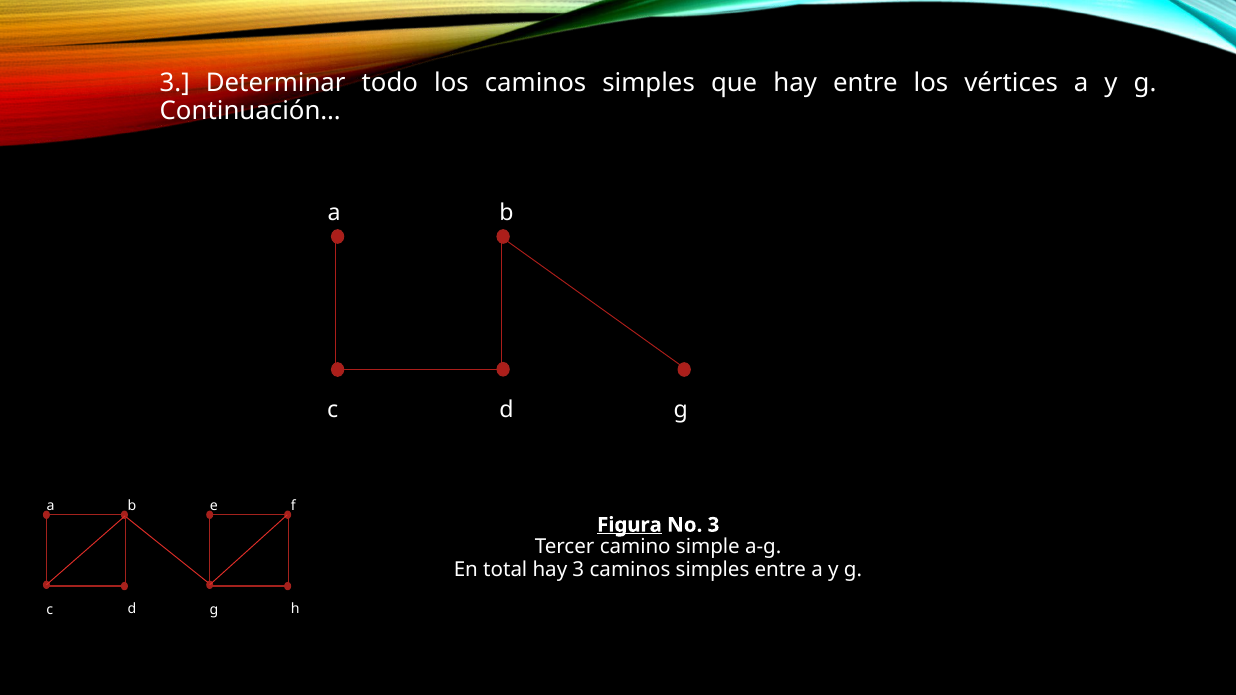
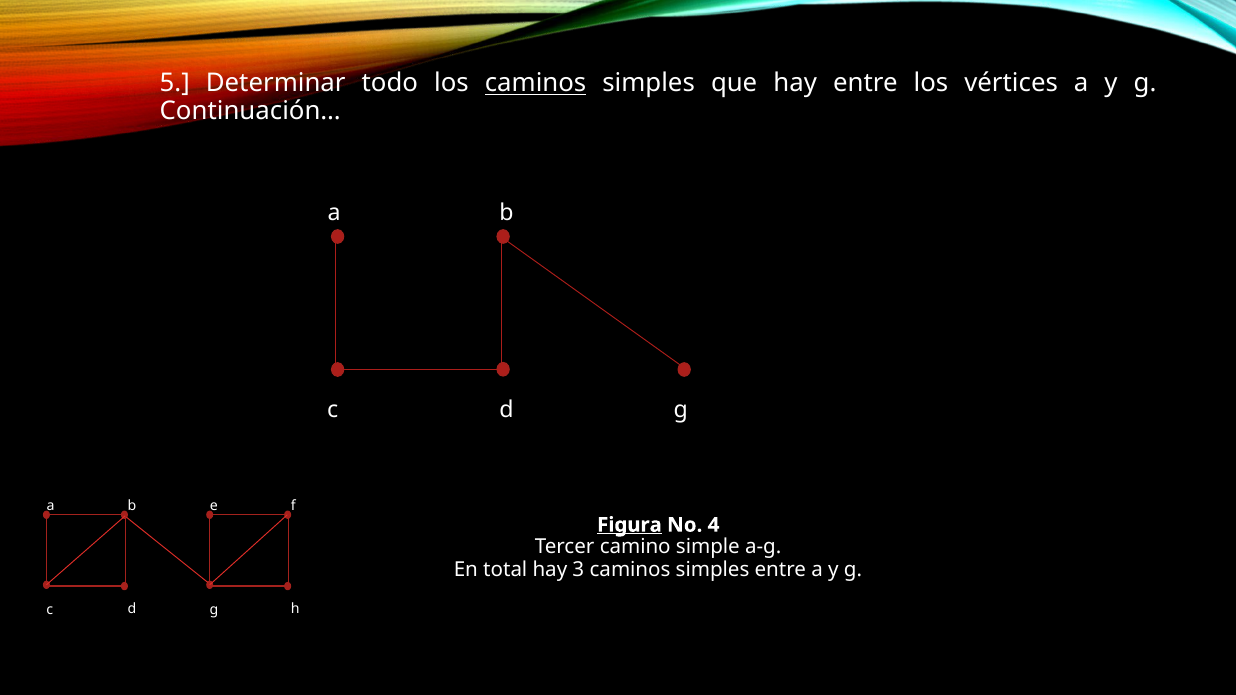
3: 3 -> 5 (175, 83)
caminos underline: none -> present (536, 83)
No 3: 3 -> 4 (714, 525)
